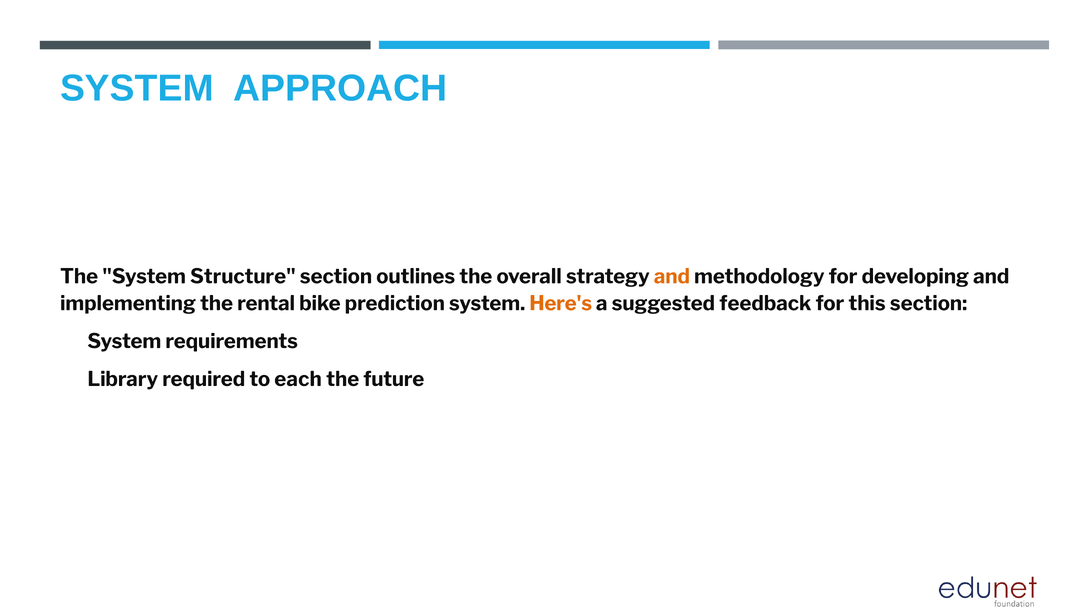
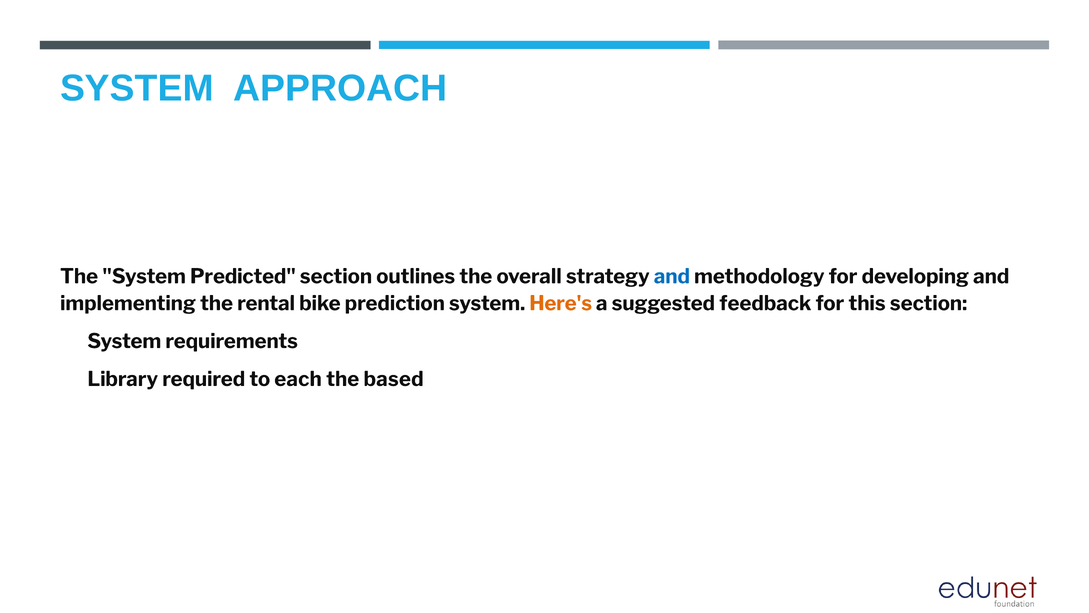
Structure: Structure -> Predicted (243, 276)
and colour: orange -> blue (672, 276)
future: future -> based (394, 379)
